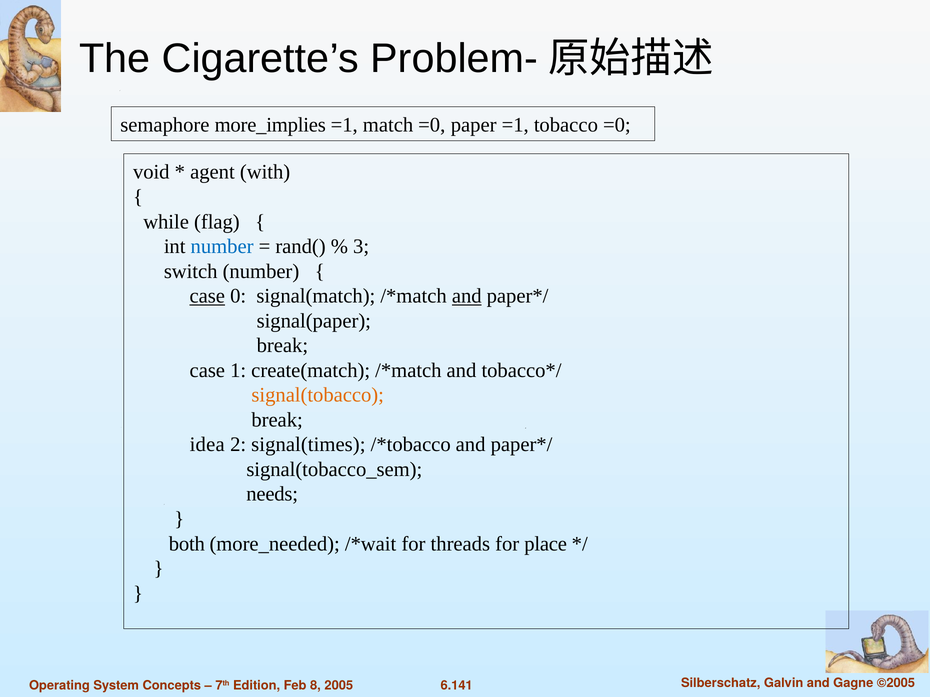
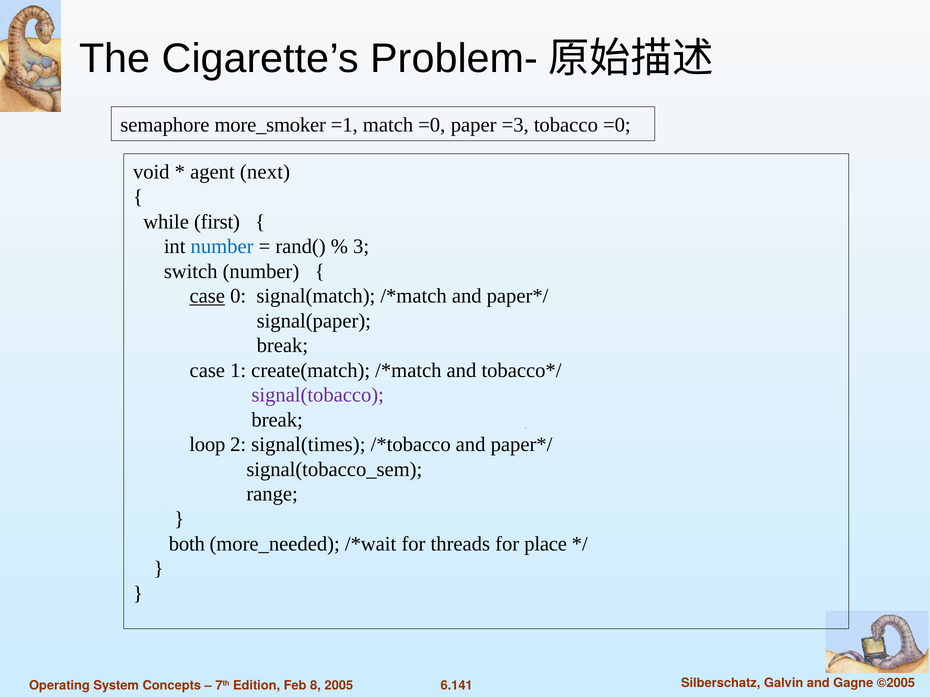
more_implies: more_implies -> more_smoker (270, 125)
paper =1: =1 -> =3 (515, 125)
with: with -> next (265, 172)
flag: flag -> first (217, 222)
and underline: present -> none (467, 296)
signal(tobacco colour: orange -> purple (318, 395)
idea: idea -> loop (207, 445)
needs: needs -> range (272, 495)
